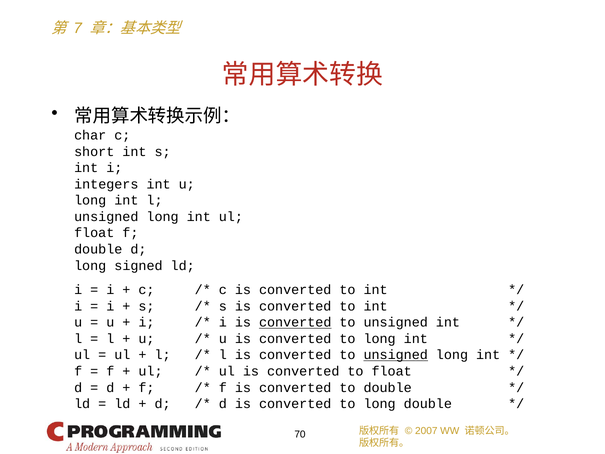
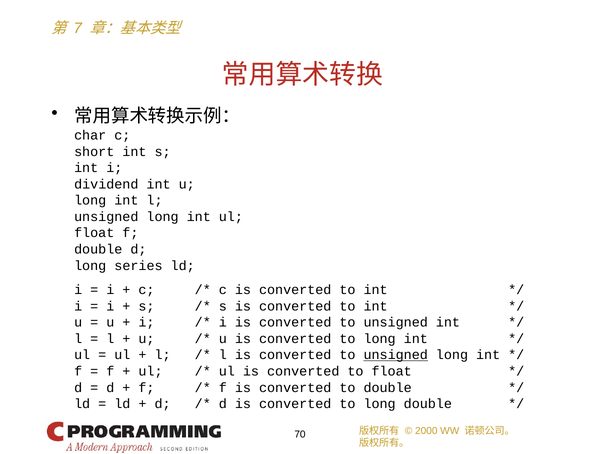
integers: integers -> dividend (106, 184)
signed: signed -> series (138, 265)
converted underline: present -> none (295, 322)
2007: 2007 -> 2000 (426, 431)
